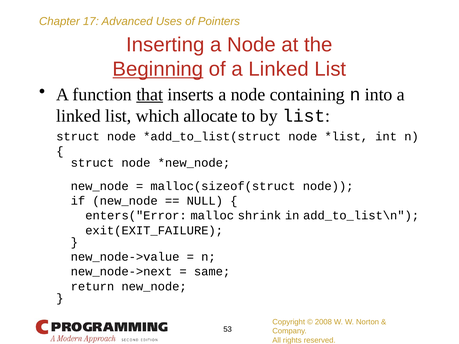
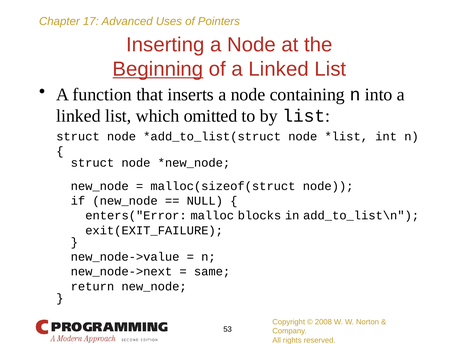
that underline: present -> none (150, 95)
allocate: allocate -> omitted (211, 116)
shrink: shrink -> blocks (259, 216)
